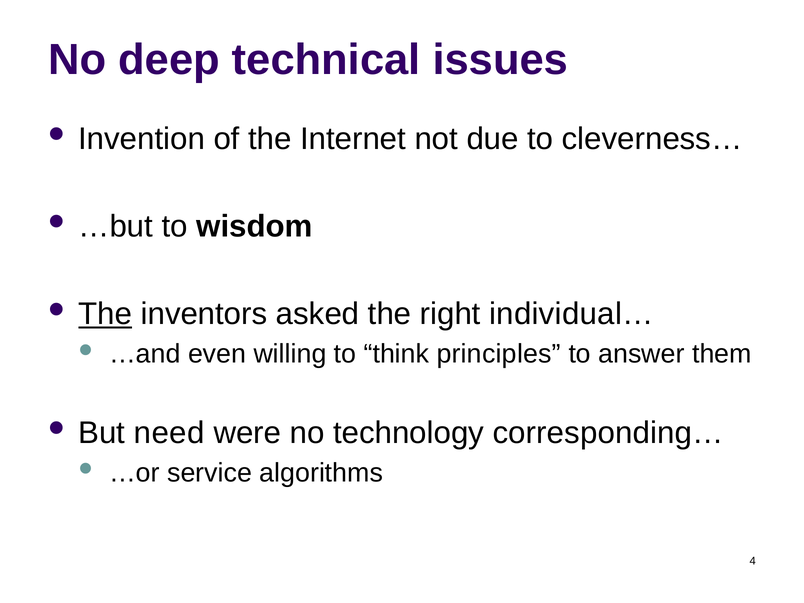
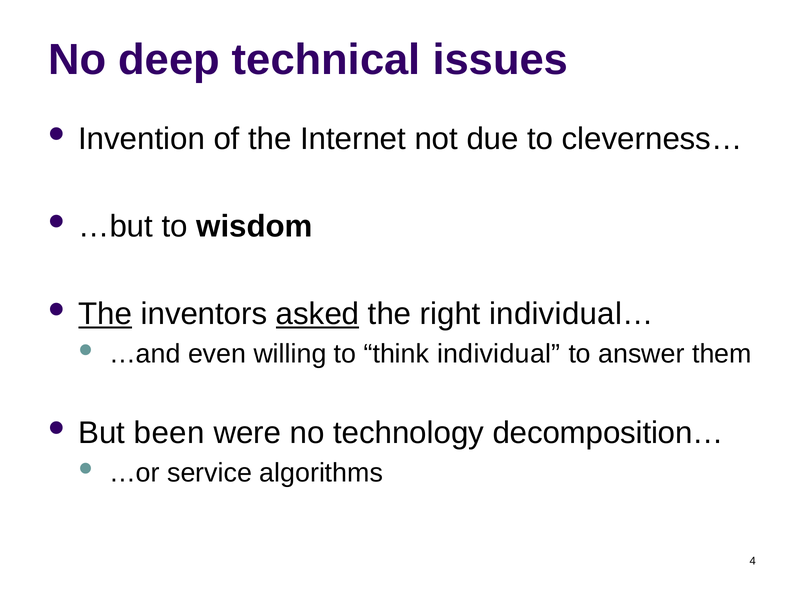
asked underline: none -> present (318, 314)
principles: principles -> individual (499, 354)
need: need -> been (169, 433)
corresponding…: corresponding… -> decomposition… (608, 433)
